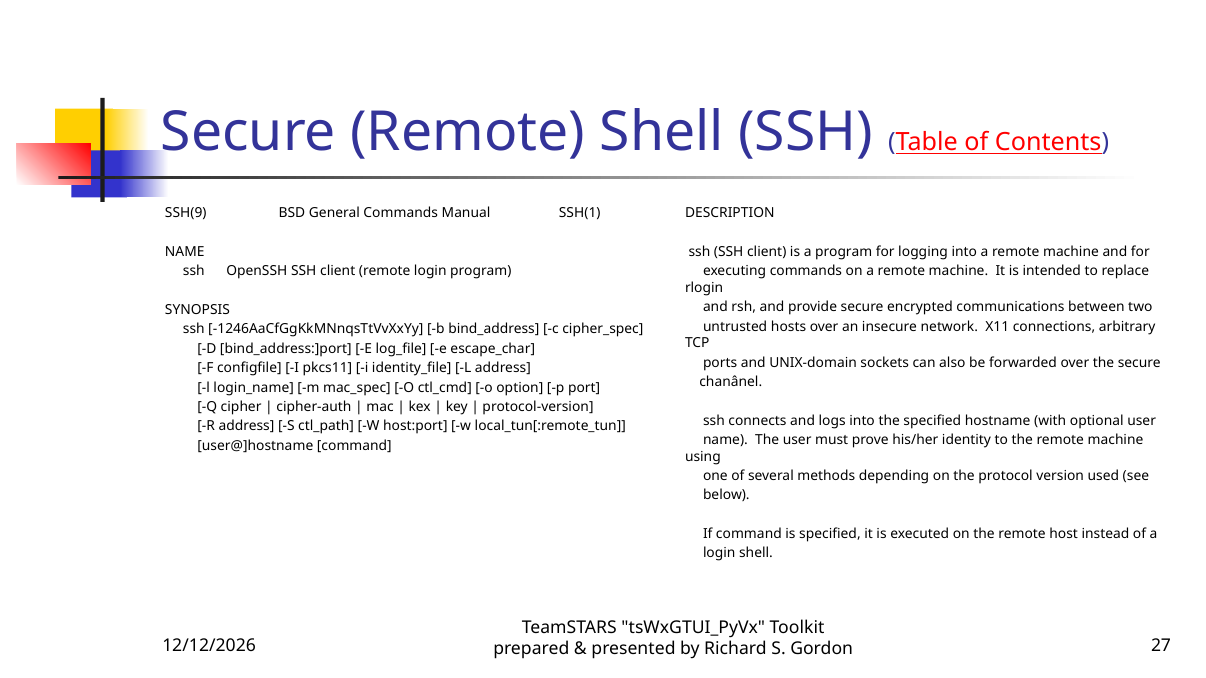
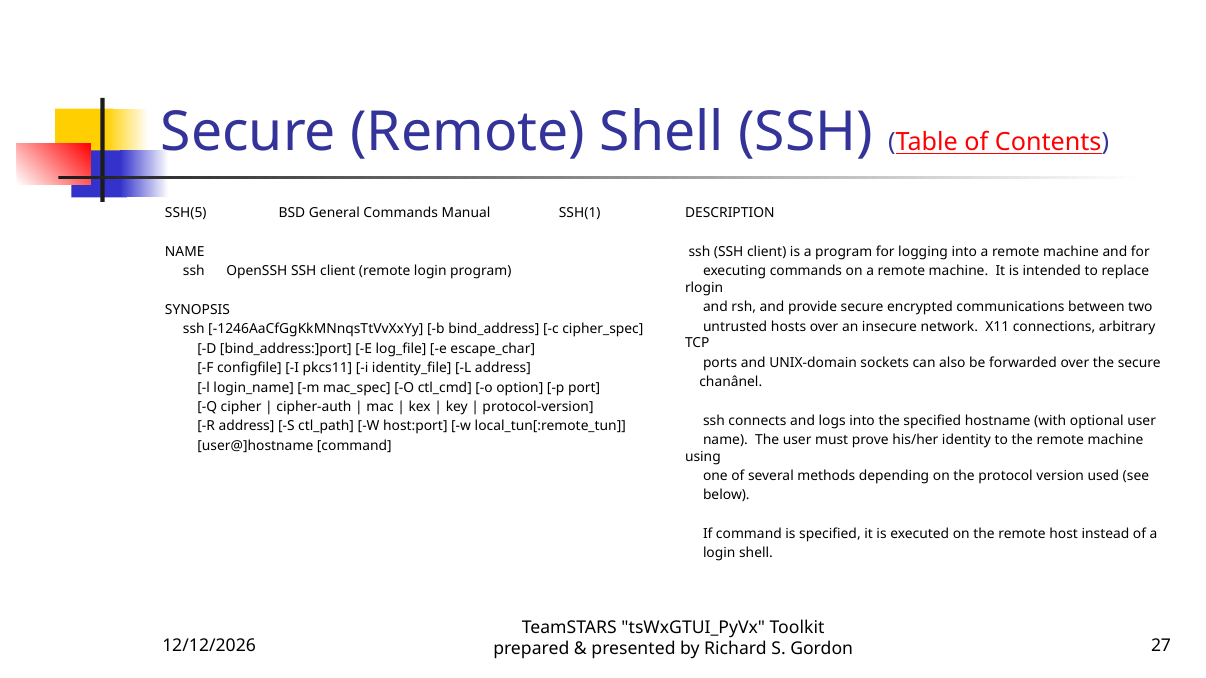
SSH(9: SSH(9 -> SSH(5 (186, 213)
